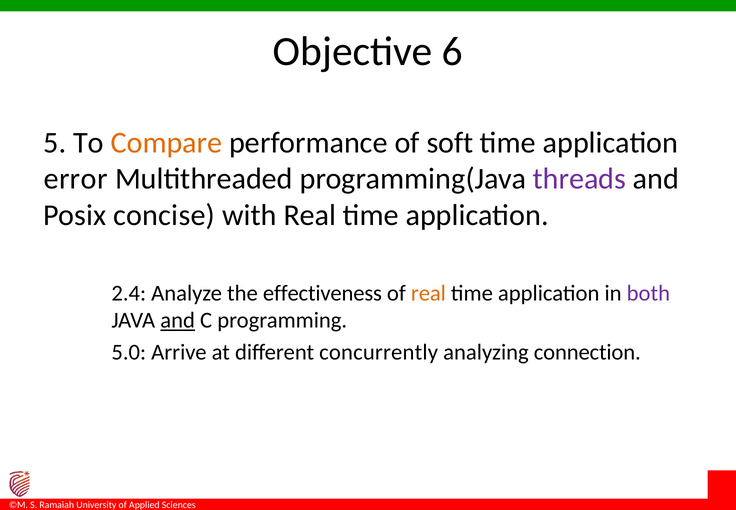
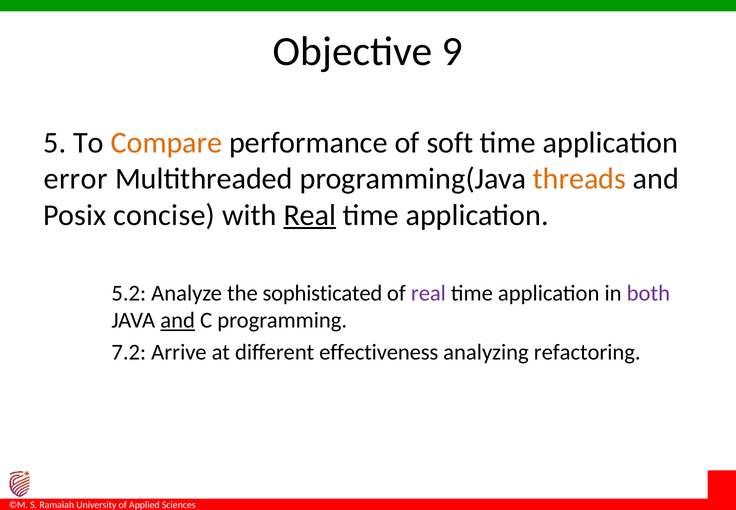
6: 6 -> 9 (452, 52)
threads colour: purple -> orange (579, 179)
Real underline: none -> present (310, 215)
2.4: 2.4 -> 5.2 (129, 293)
effectiveness: effectiveness -> sophisticated (322, 293)
real colour: orange -> purple (428, 293)
5.0: 5.0 -> 7.2 (129, 352)
concurrently: concurrently -> effectiveness (379, 352)
connection: connection -> refactoring (587, 352)
